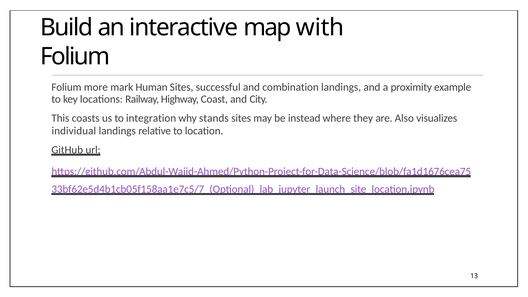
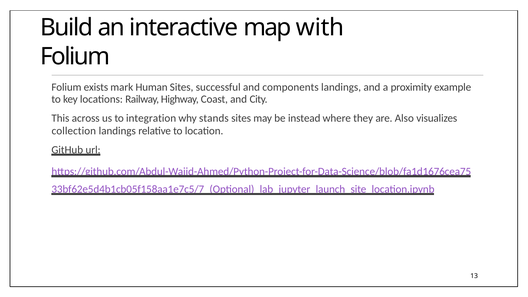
more: more -> exists (96, 87)
combination: combination -> components (291, 87)
coasts: coasts -> across (86, 118)
individual: individual -> collection (74, 131)
